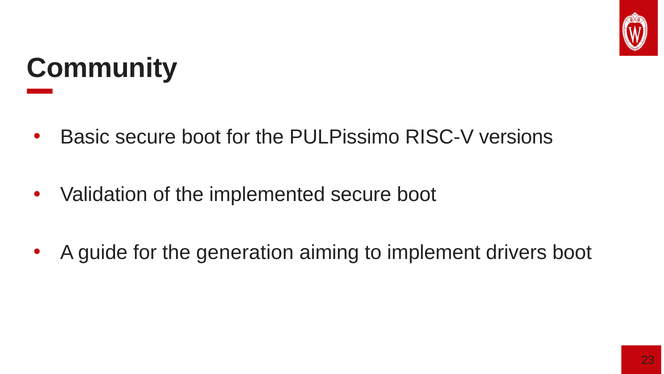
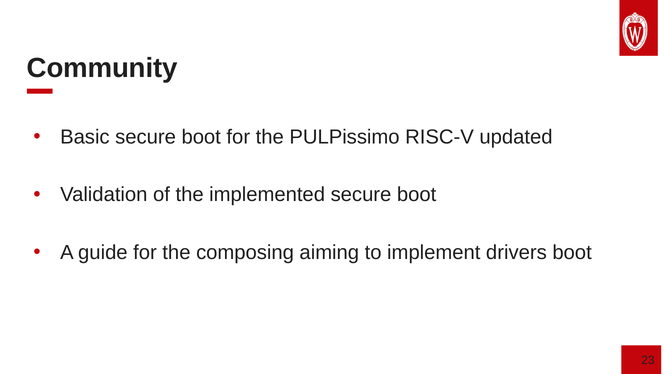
versions: versions -> updated (516, 137)
generation: generation -> composing (245, 252)
